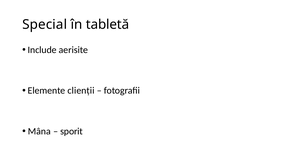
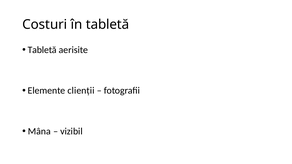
Special: Special -> Costuri (45, 25)
Include: Include -> Tabletă (42, 50)
sporit: sporit -> vizibil (71, 131)
